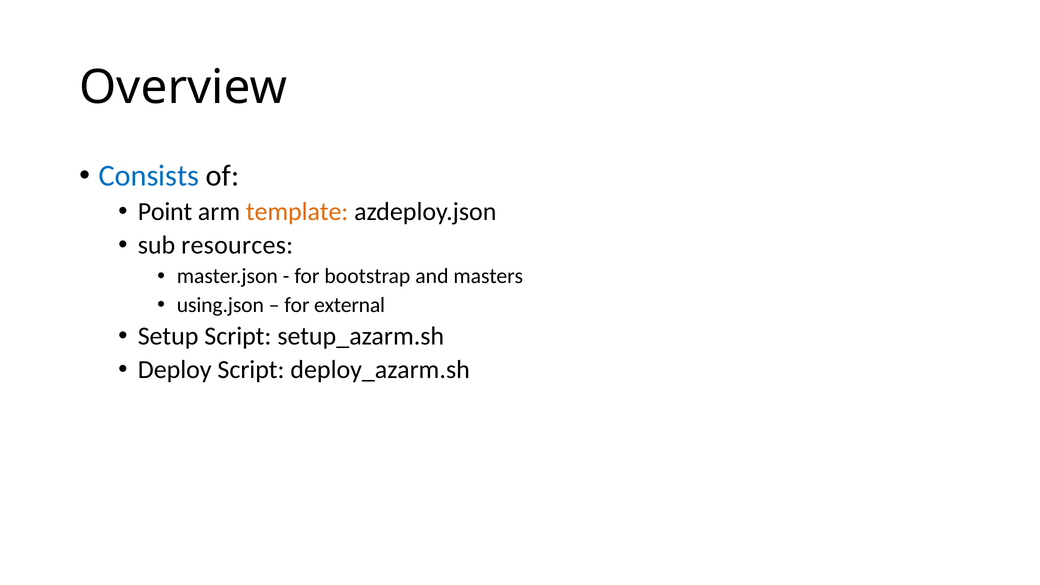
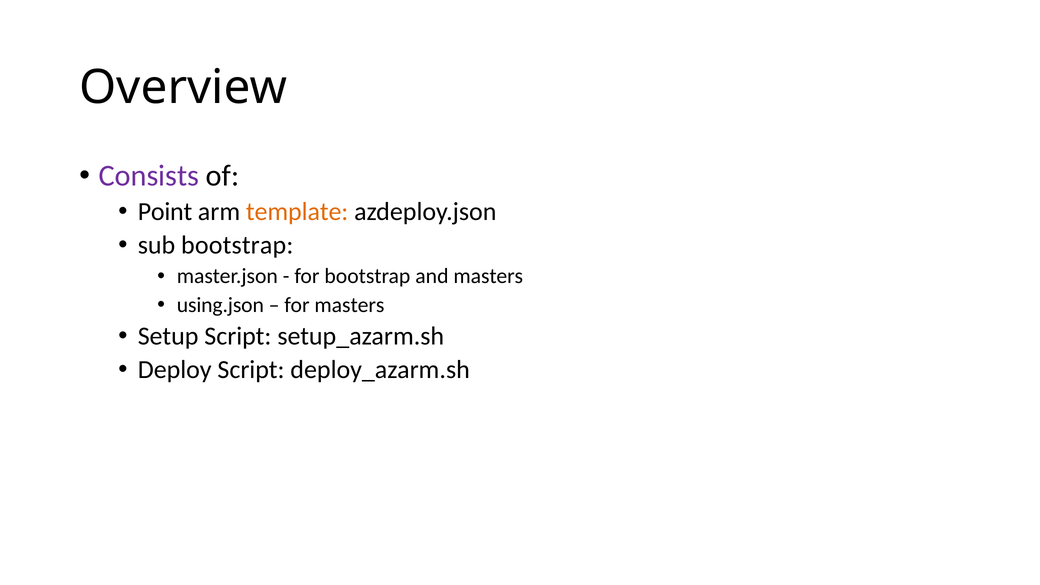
Consists colour: blue -> purple (149, 176)
sub resources: resources -> bootstrap (237, 245)
for external: external -> masters (349, 305)
